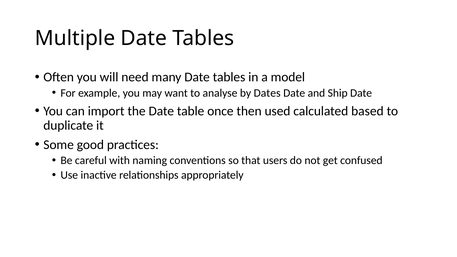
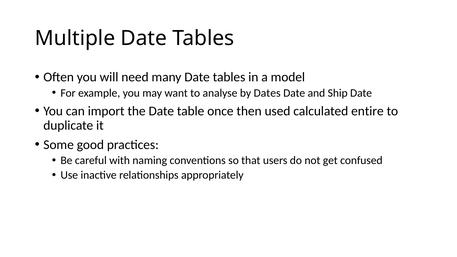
based: based -> entire (367, 111)
